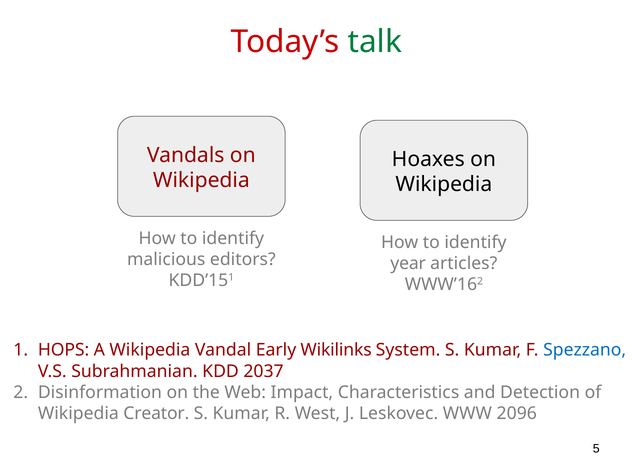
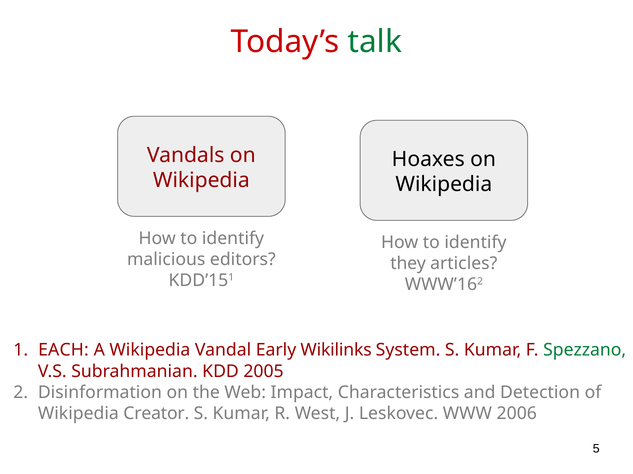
year: year -> they (408, 264)
HOPS: HOPS -> EACH (63, 351)
Spezzano colour: blue -> green (585, 351)
2037: 2037 -> 2005 (264, 372)
2096: 2096 -> 2006 (517, 414)
